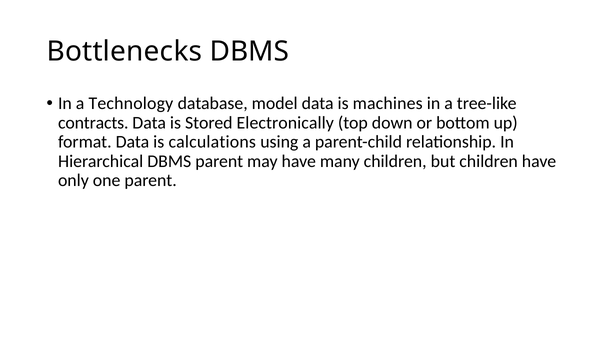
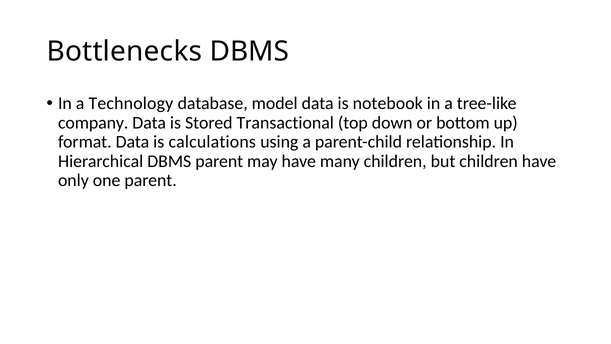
machines: machines -> notebook (388, 103)
contracts: contracts -> company (93, 123)
Electronically: Electronically -> Transactional (285, 123)
